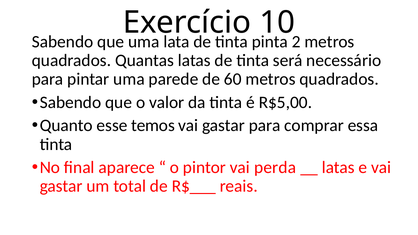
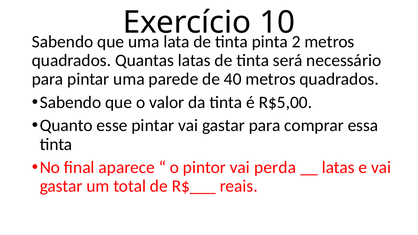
60: 60 -> 40 (233, 79)
esse temos: temos -> pintar (153, 126)
